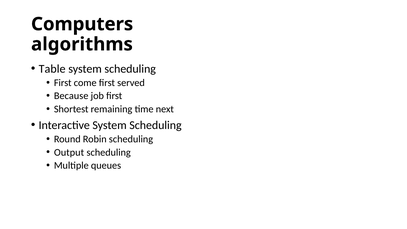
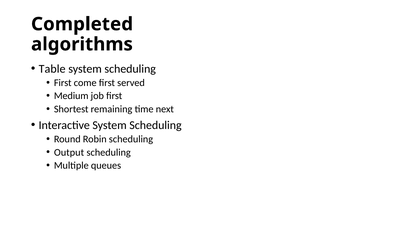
Computers: Computers -> Completed (82, 24)
Because: Because -> Medium (71, 96)
